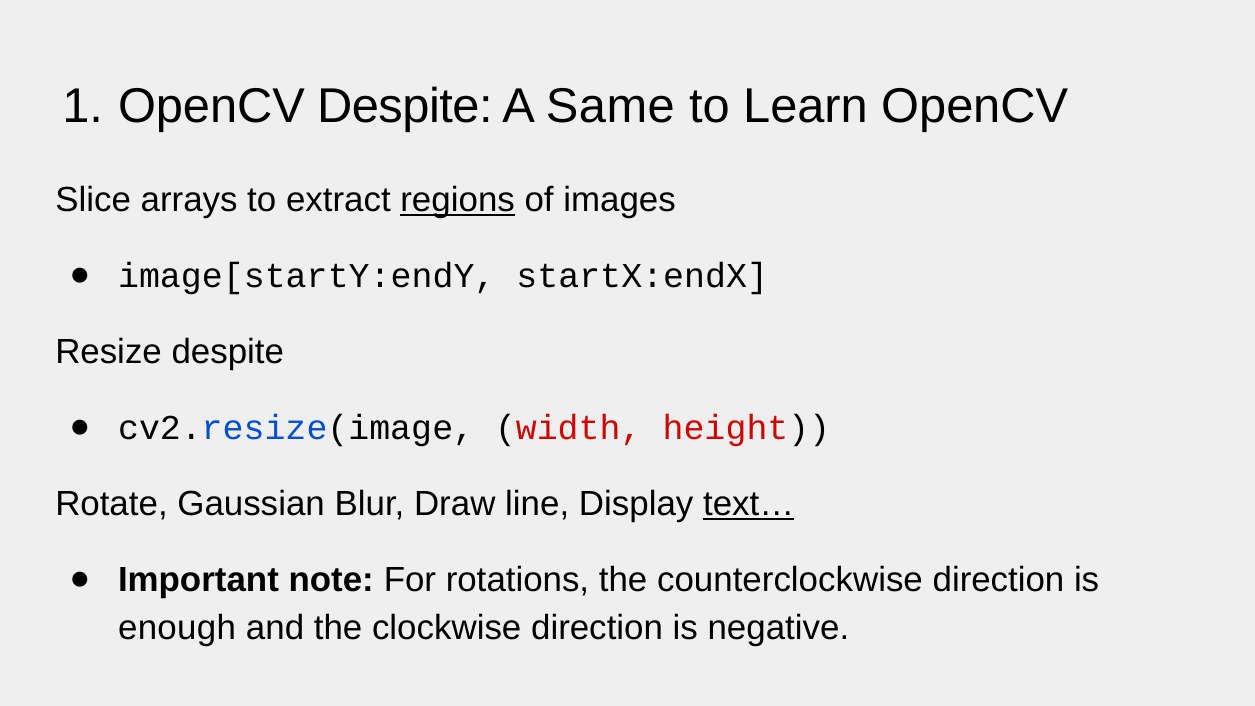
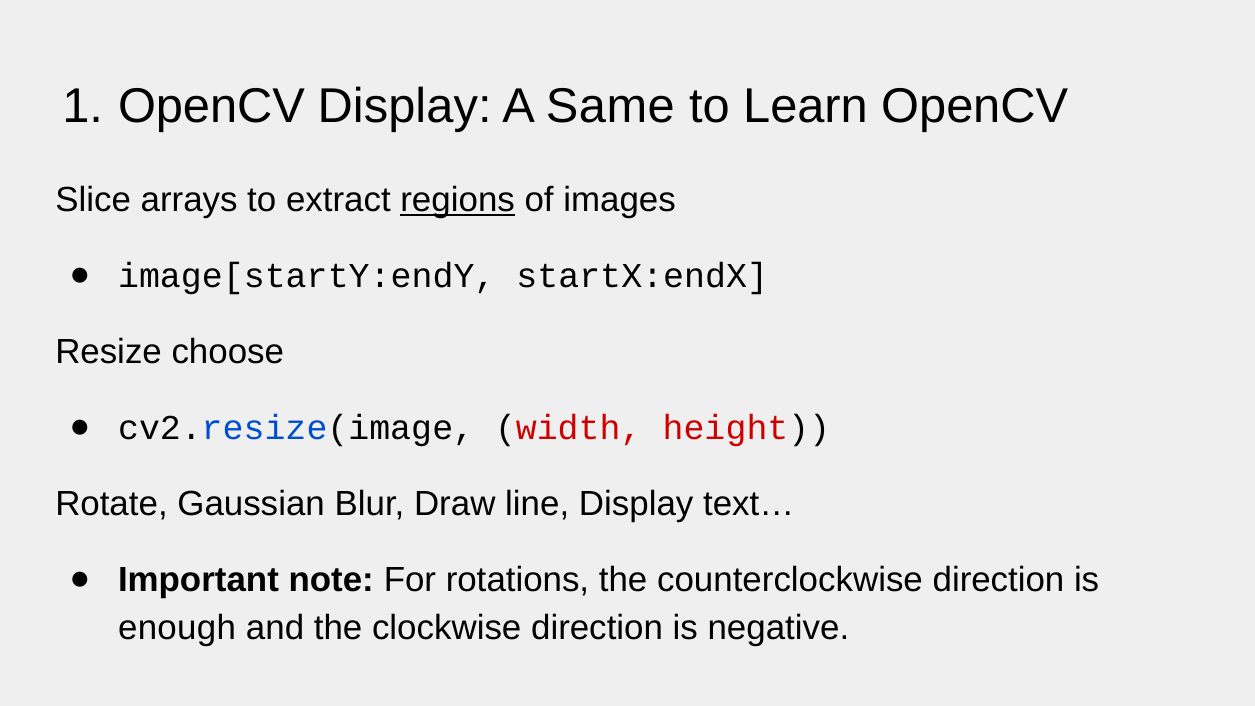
OpenCV Despite: Despite -> Display (405, 106)
Resize despite: despite -> choose (228, 352)
text… underline: present -> none (749, 504)
